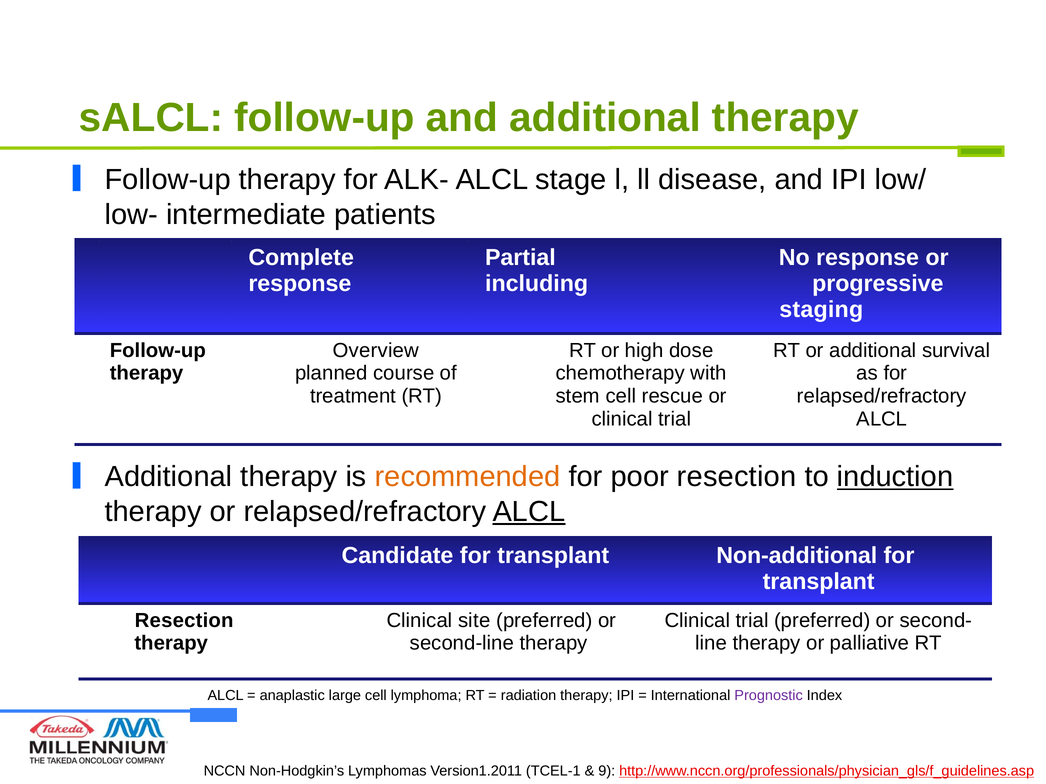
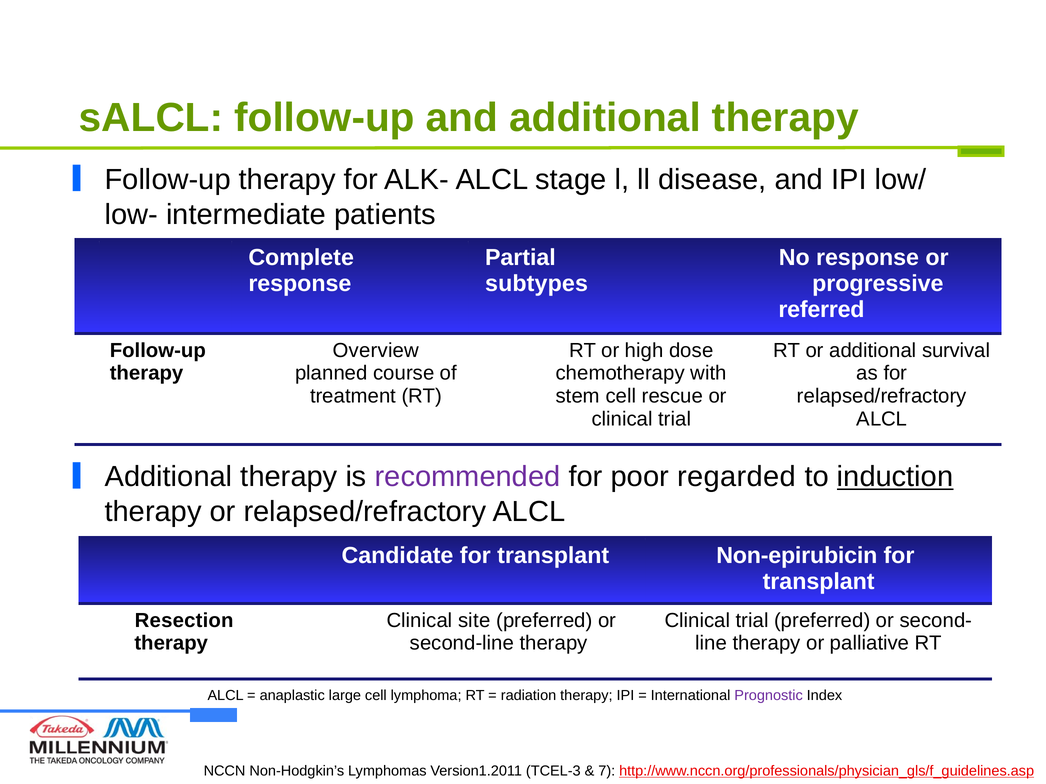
including: including -> subtypes (537, 284)
staging: staging -> referred (821, 310)
recommended colour: orange -> purple (468, 477)
poor resection: resection -> regarded (737, 477)
ALCL underline: present -> none (529, 512)
Non-additional: Non-additional -> Non-epirubicin (797, 556)
TCEL-1: TCEL-1 -> TCEL-3 (553, 771)
9: 9 -> 7 (607, 771)
